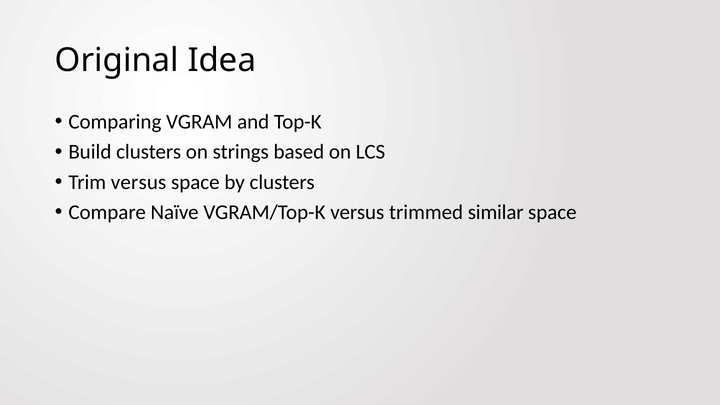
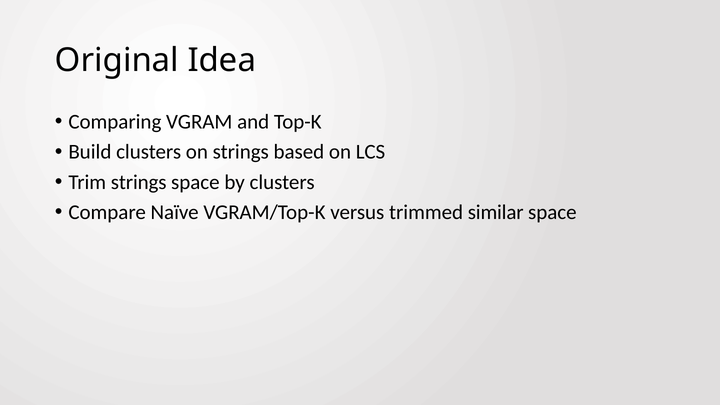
Trim versus: versus -> strings (139, 182)
